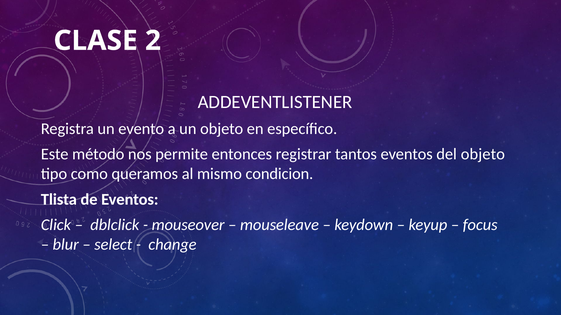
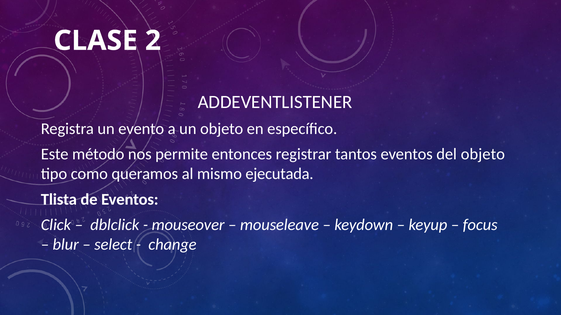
condicion: condicion -> ejecutada (279, 174)
